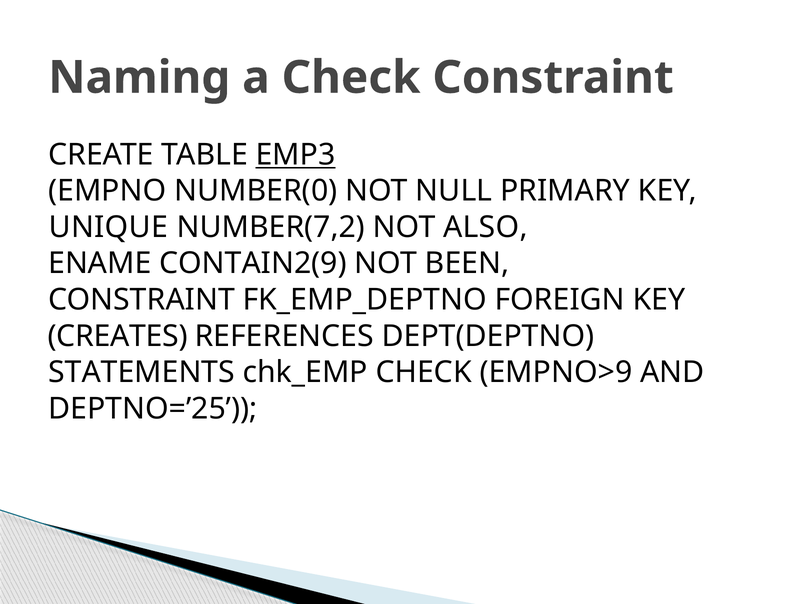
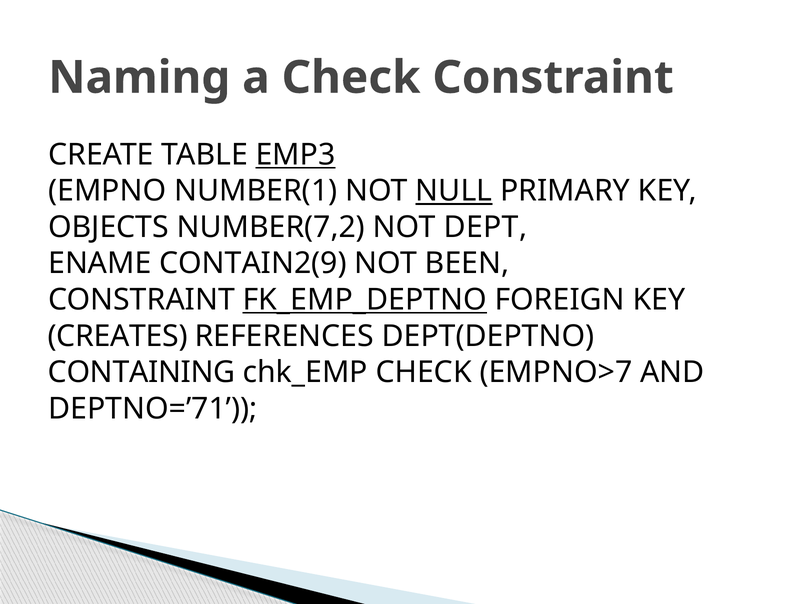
NUMBER(0: NUMBER(0 -> NUMBER(1 (256, 191)
NULL underline: none -> present (454, 191)
UNIQUE: UNIQUE -> OBJECTS (109, 227)
ALSO: ALSO -> DEPT (485, 227)
FK_EMP_DEPTNO underline: none -> present (365, 300)
STATEMENTS: STATEMENTS -> CONTAINING (142, 373)
EMPNO>9: EMPNO>9 -> EMPNO>7 (556, 373)
DEPTNO=’25: DEPTNO=’25 -> DEPTNO=’71 (153, 409)
